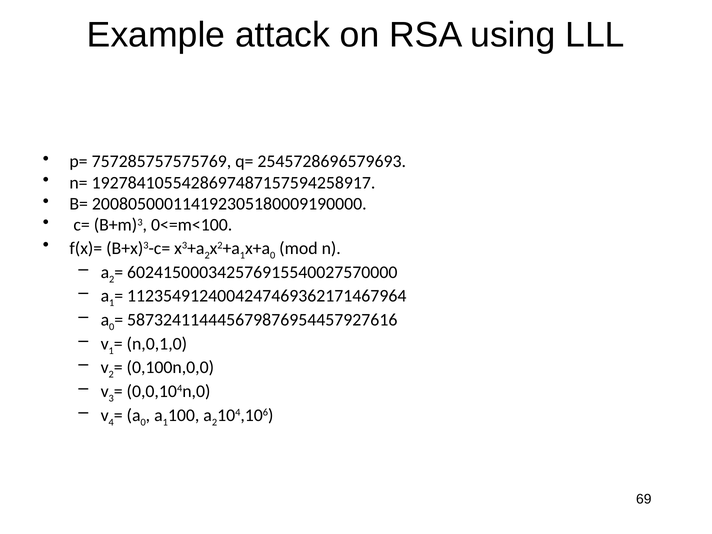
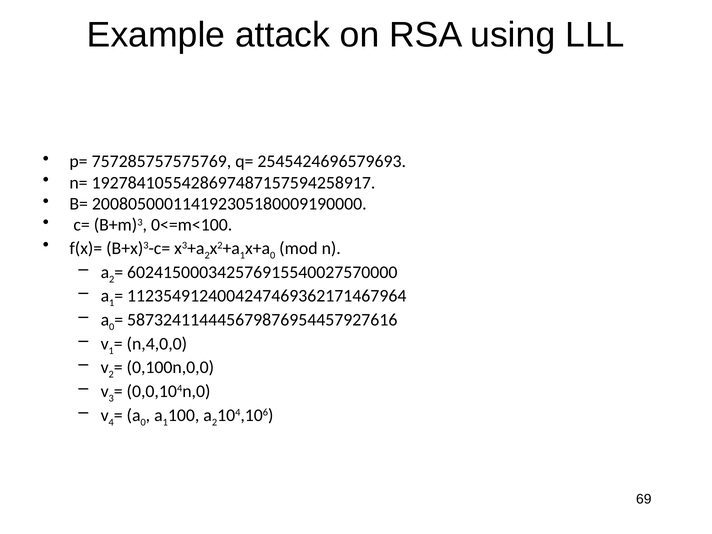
2545728696579693: 2545728696579693 -> 2545424696579693 (332, 161)
n,0,1,0: n,0,1,0 -> n,4,0,0 (157, 344)
